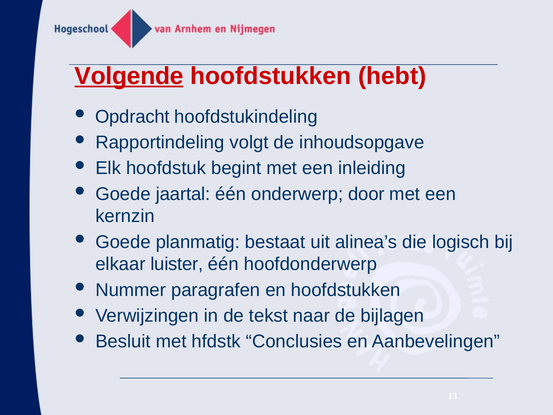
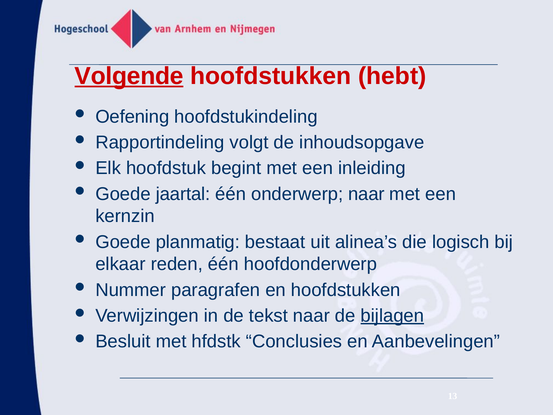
Opdracht: Opdracht -> Oefening (132, 117)
onderwerp door: door -> naar (366, 194)
luister: luister -> reden (177, 264)
bijlagen underline: none -> present (392, 316)
